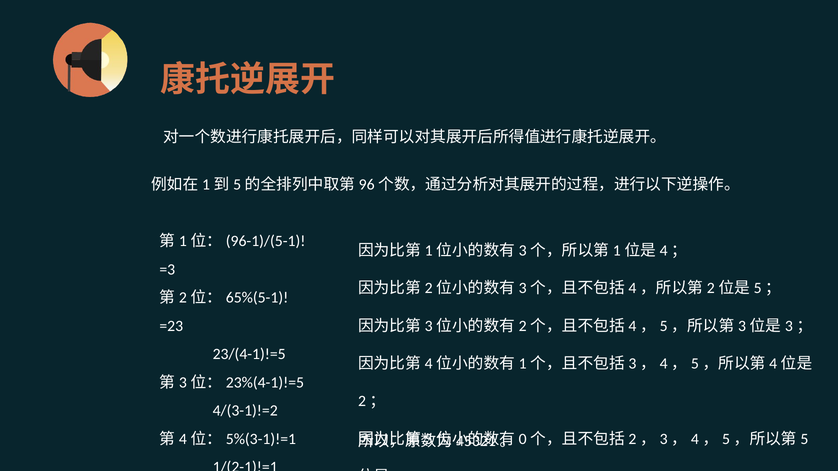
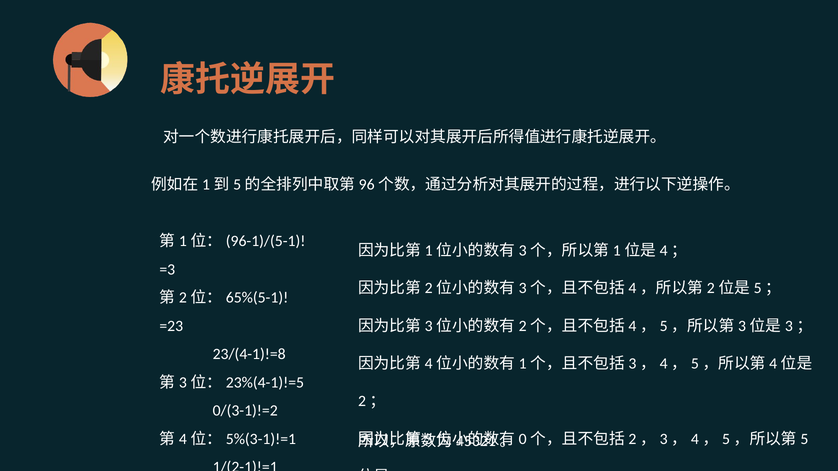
23/(4-1)!=5: 23/(4-1)!=5 -> 23/(4-1)!=8 (249, 354)
4/(3-1)!=2: 4/(3-1)!=2 -> 0/(3-1)!=2 (245, 411)
